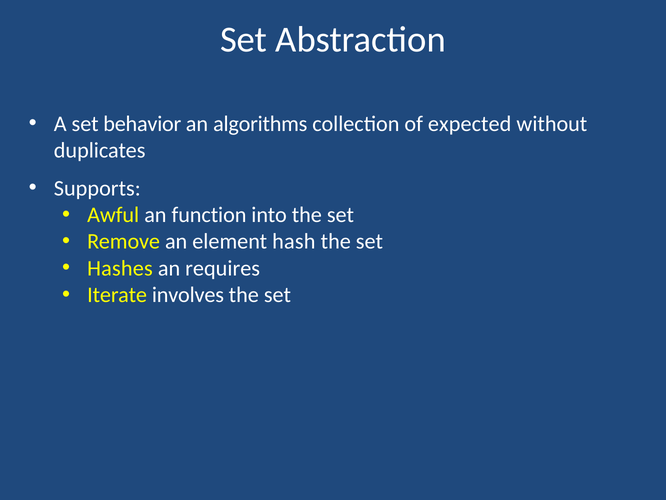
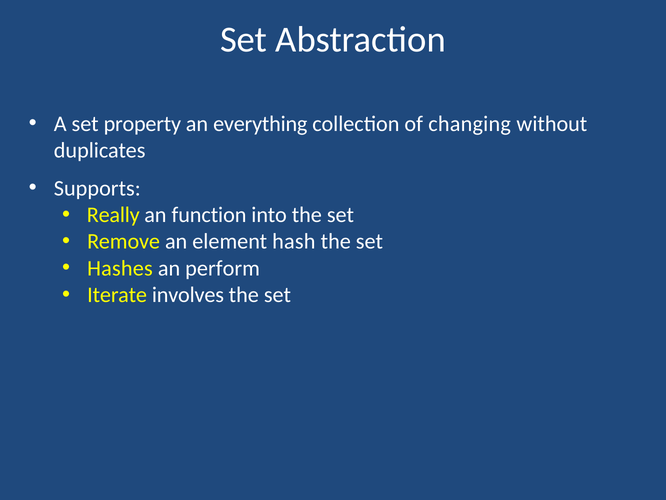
behavior: behavior -> property (142, 124)
algorithms: algorithms -> everything (260, 124)
expected: expected -> changing (470, 124)
Awful: Awful -> Really (113, 215)
requires: requires -> perform (223, 268)
